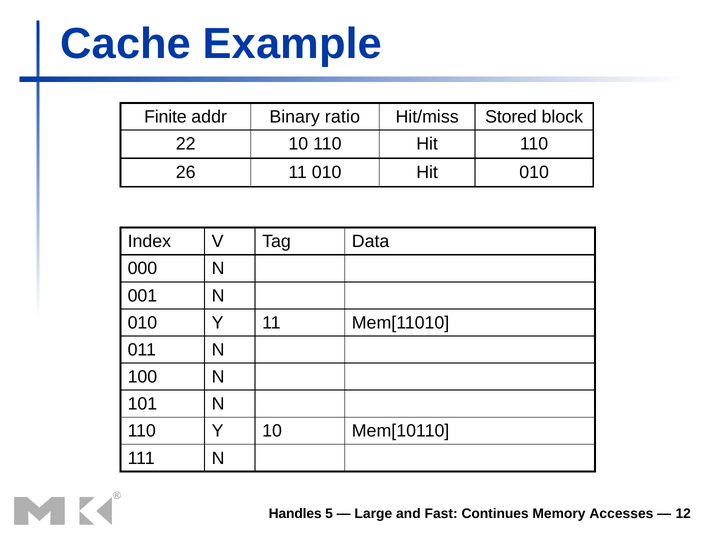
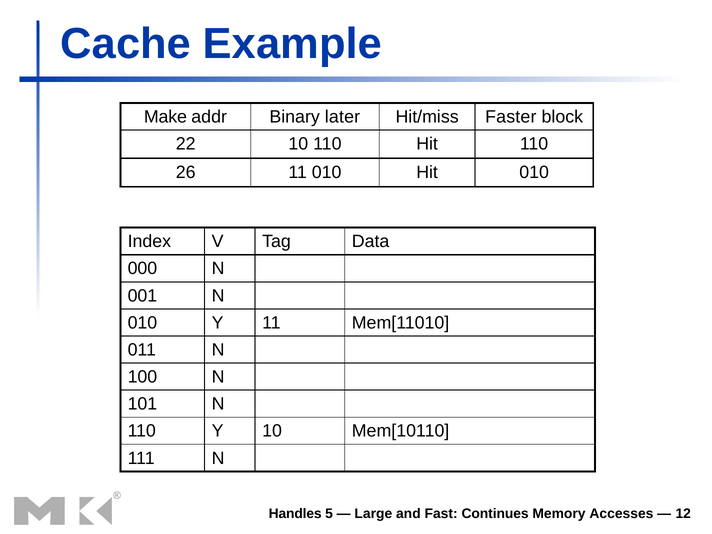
Finite: Finite -> Make (165, 117)
ratio: ratio -> later (342, 117)
Stored: Stored -> Faster (511, 117)
